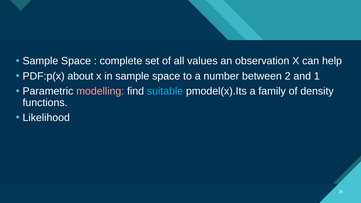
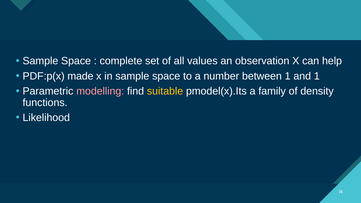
about: about -> made (80, 76)
between 2: 2 -> 1 (288, 76)
suitable colour: light blue -> yellow (165, 91)
